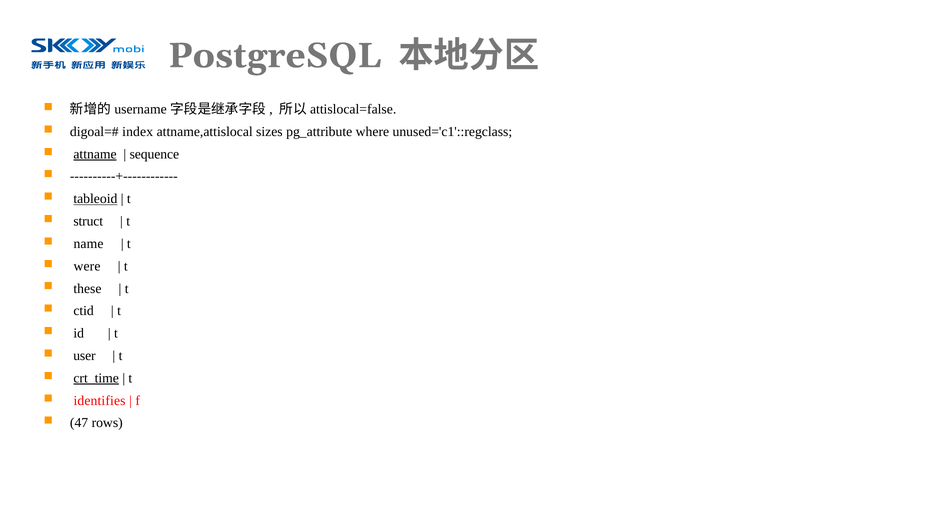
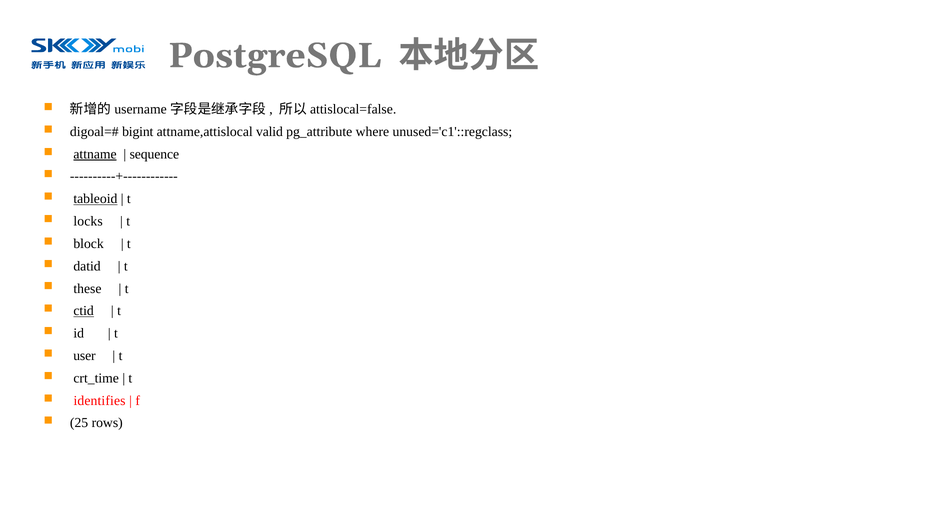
index: index -> bigint (138, 132)
sizes: sizes -> valid (269, 132)
struct: struct -> locks (88, 221)
name: name -> block (89, 244)
were: were -> datid (87, 266)
ctid underline: none -> present (84, 311)
crt_time underline: present -> none (96, 378)
47: 47 -> 25 (79, 423)
